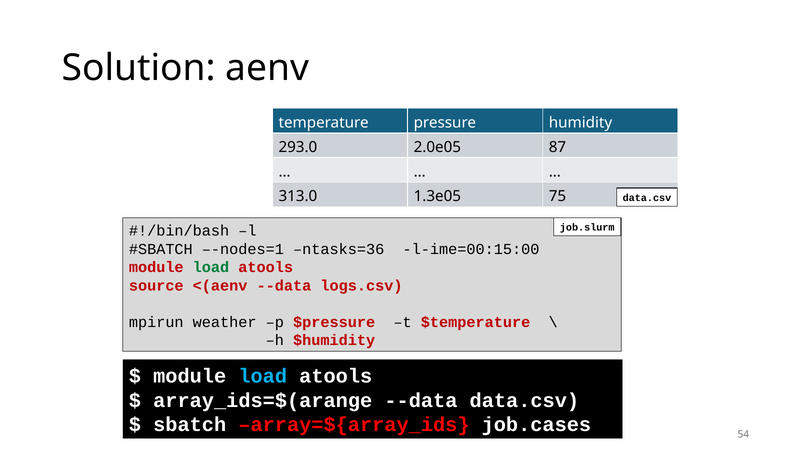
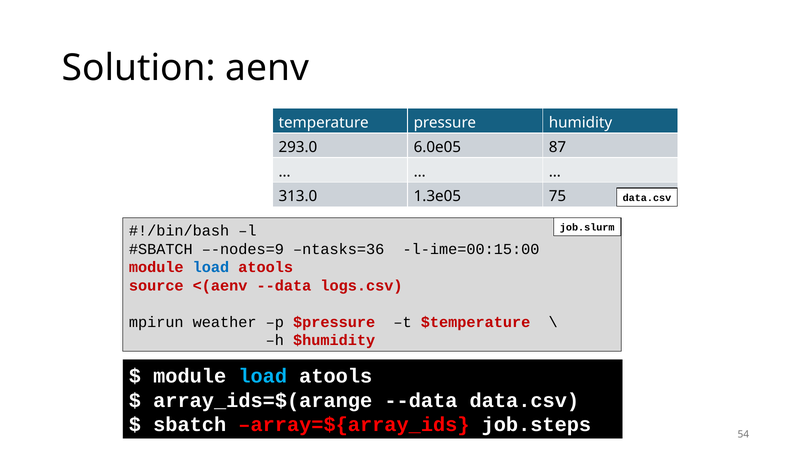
2.0e05: 2.0e05 -> 6.0e05 (437, 147)
–-nodes=1: –-nodes=1 -> –-nodes=9 (243, 249)
load colour: green -> blue (211, 268)
job.cases: job.cases -> job.steps (536, 425)
